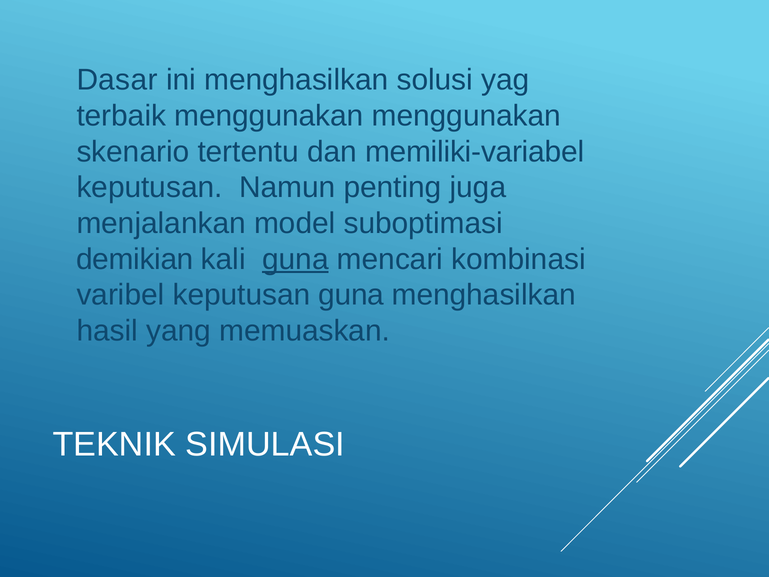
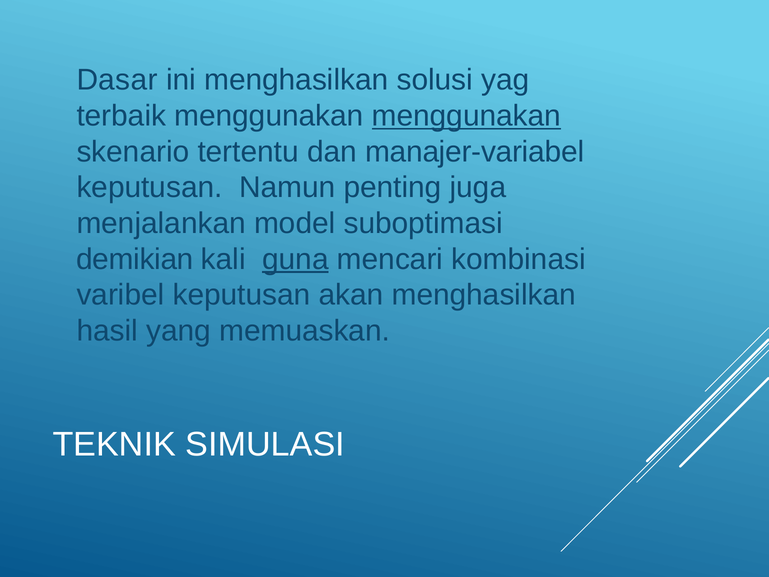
menggunakan underline: none -> present (466, 116)
memiliki-variabel: memiliki-variabel -> manajer-variabel (475, 152)
keputusan guna: guna -> akan (351, 295)
